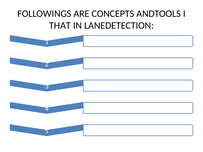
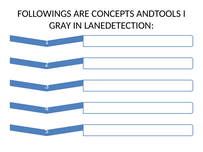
THAT: THAT -> GRAY (60, 26)
